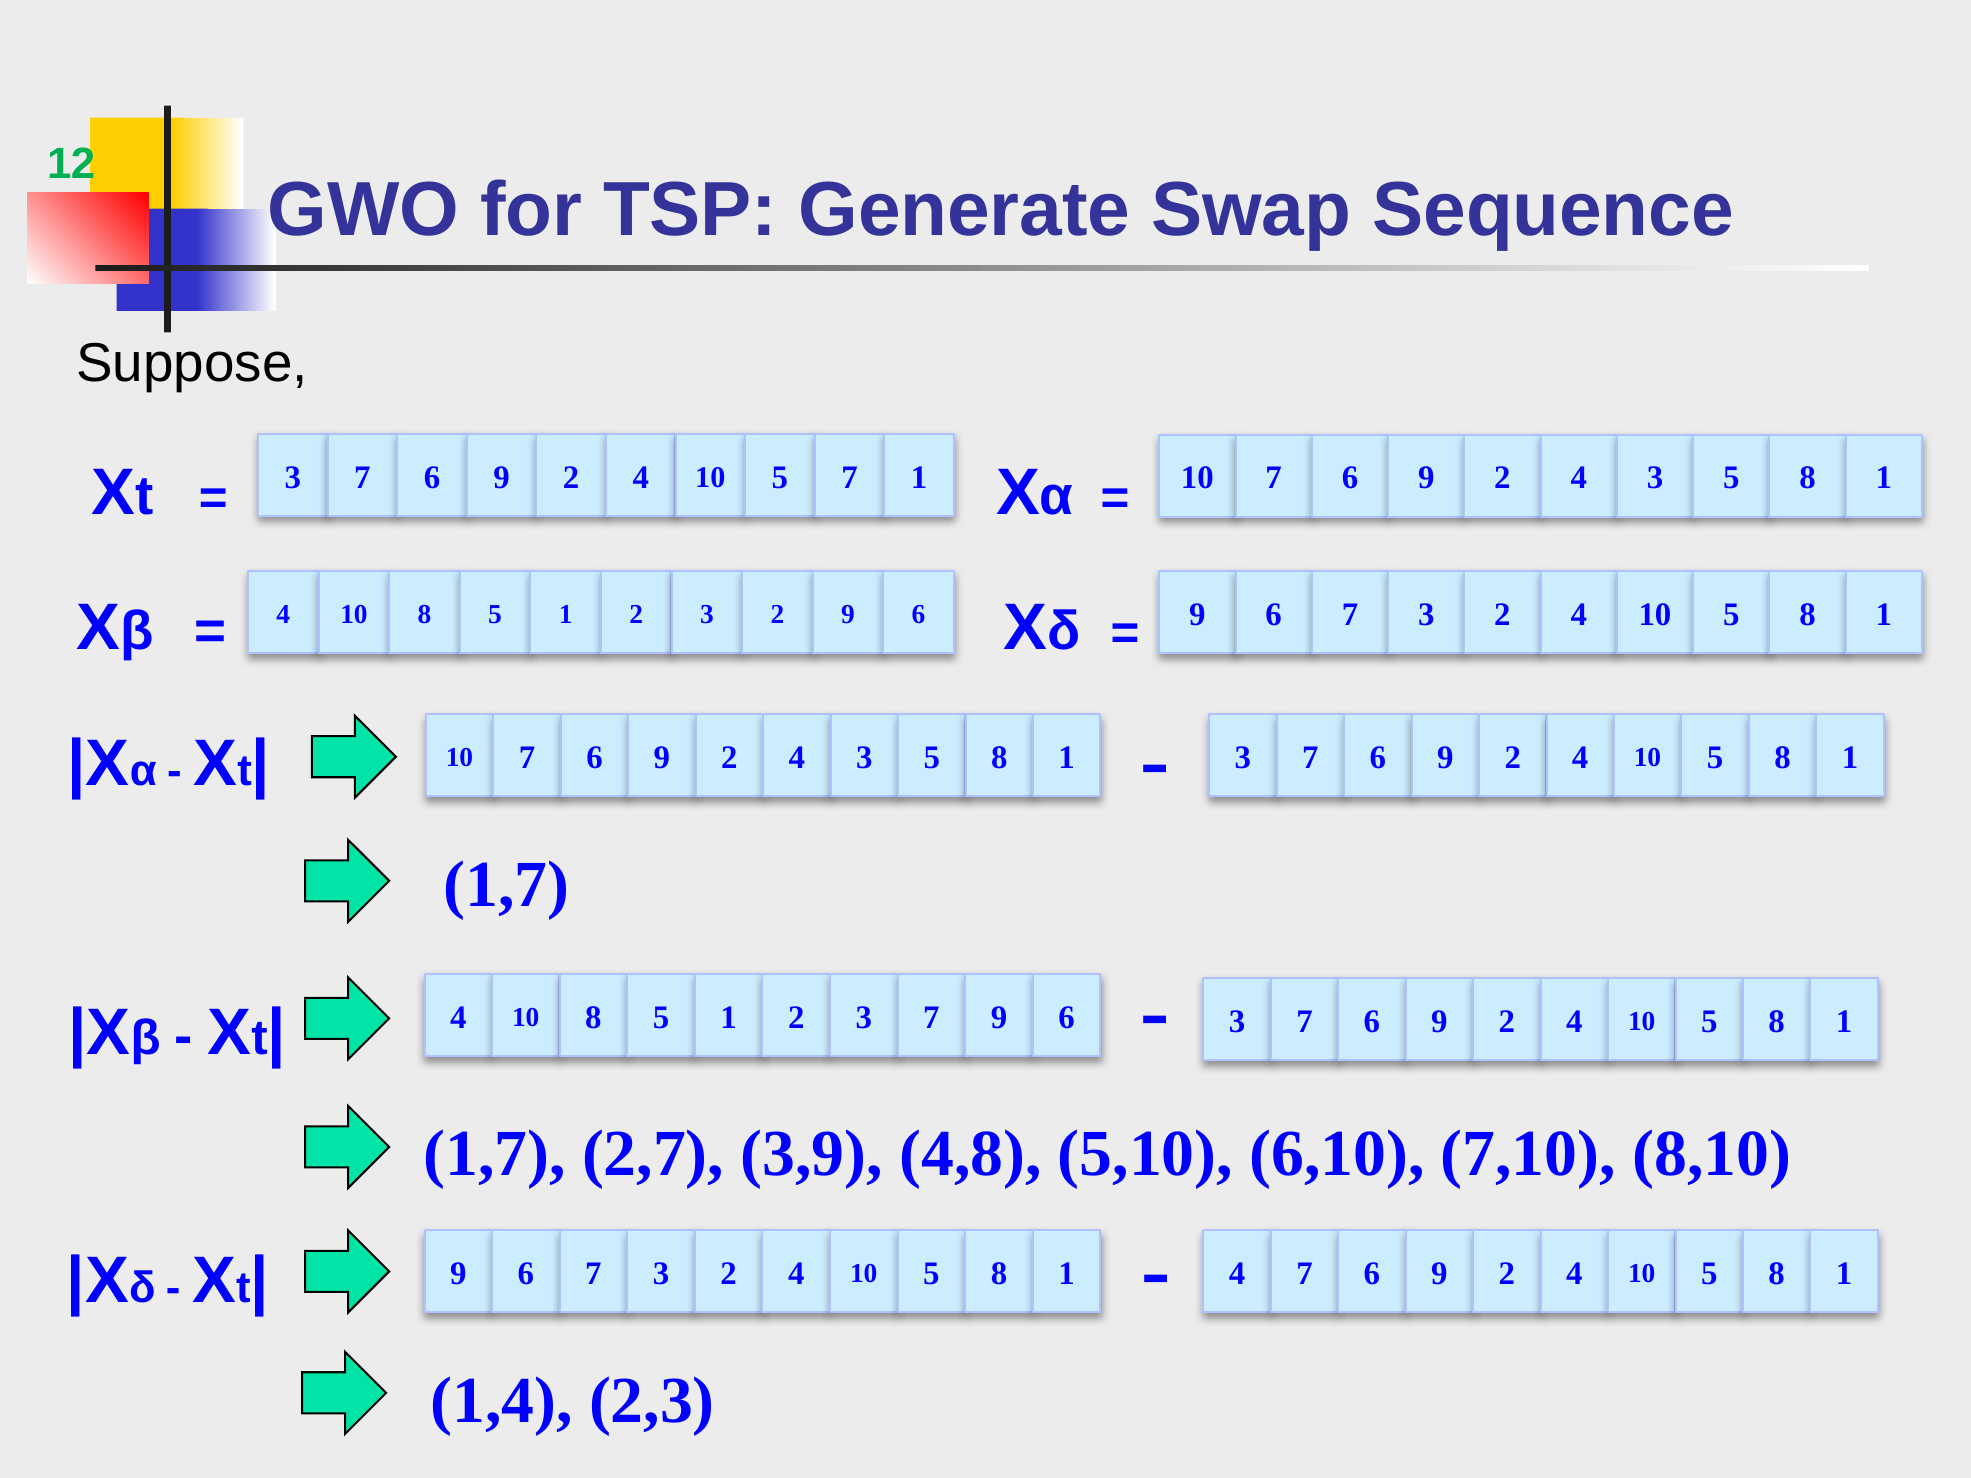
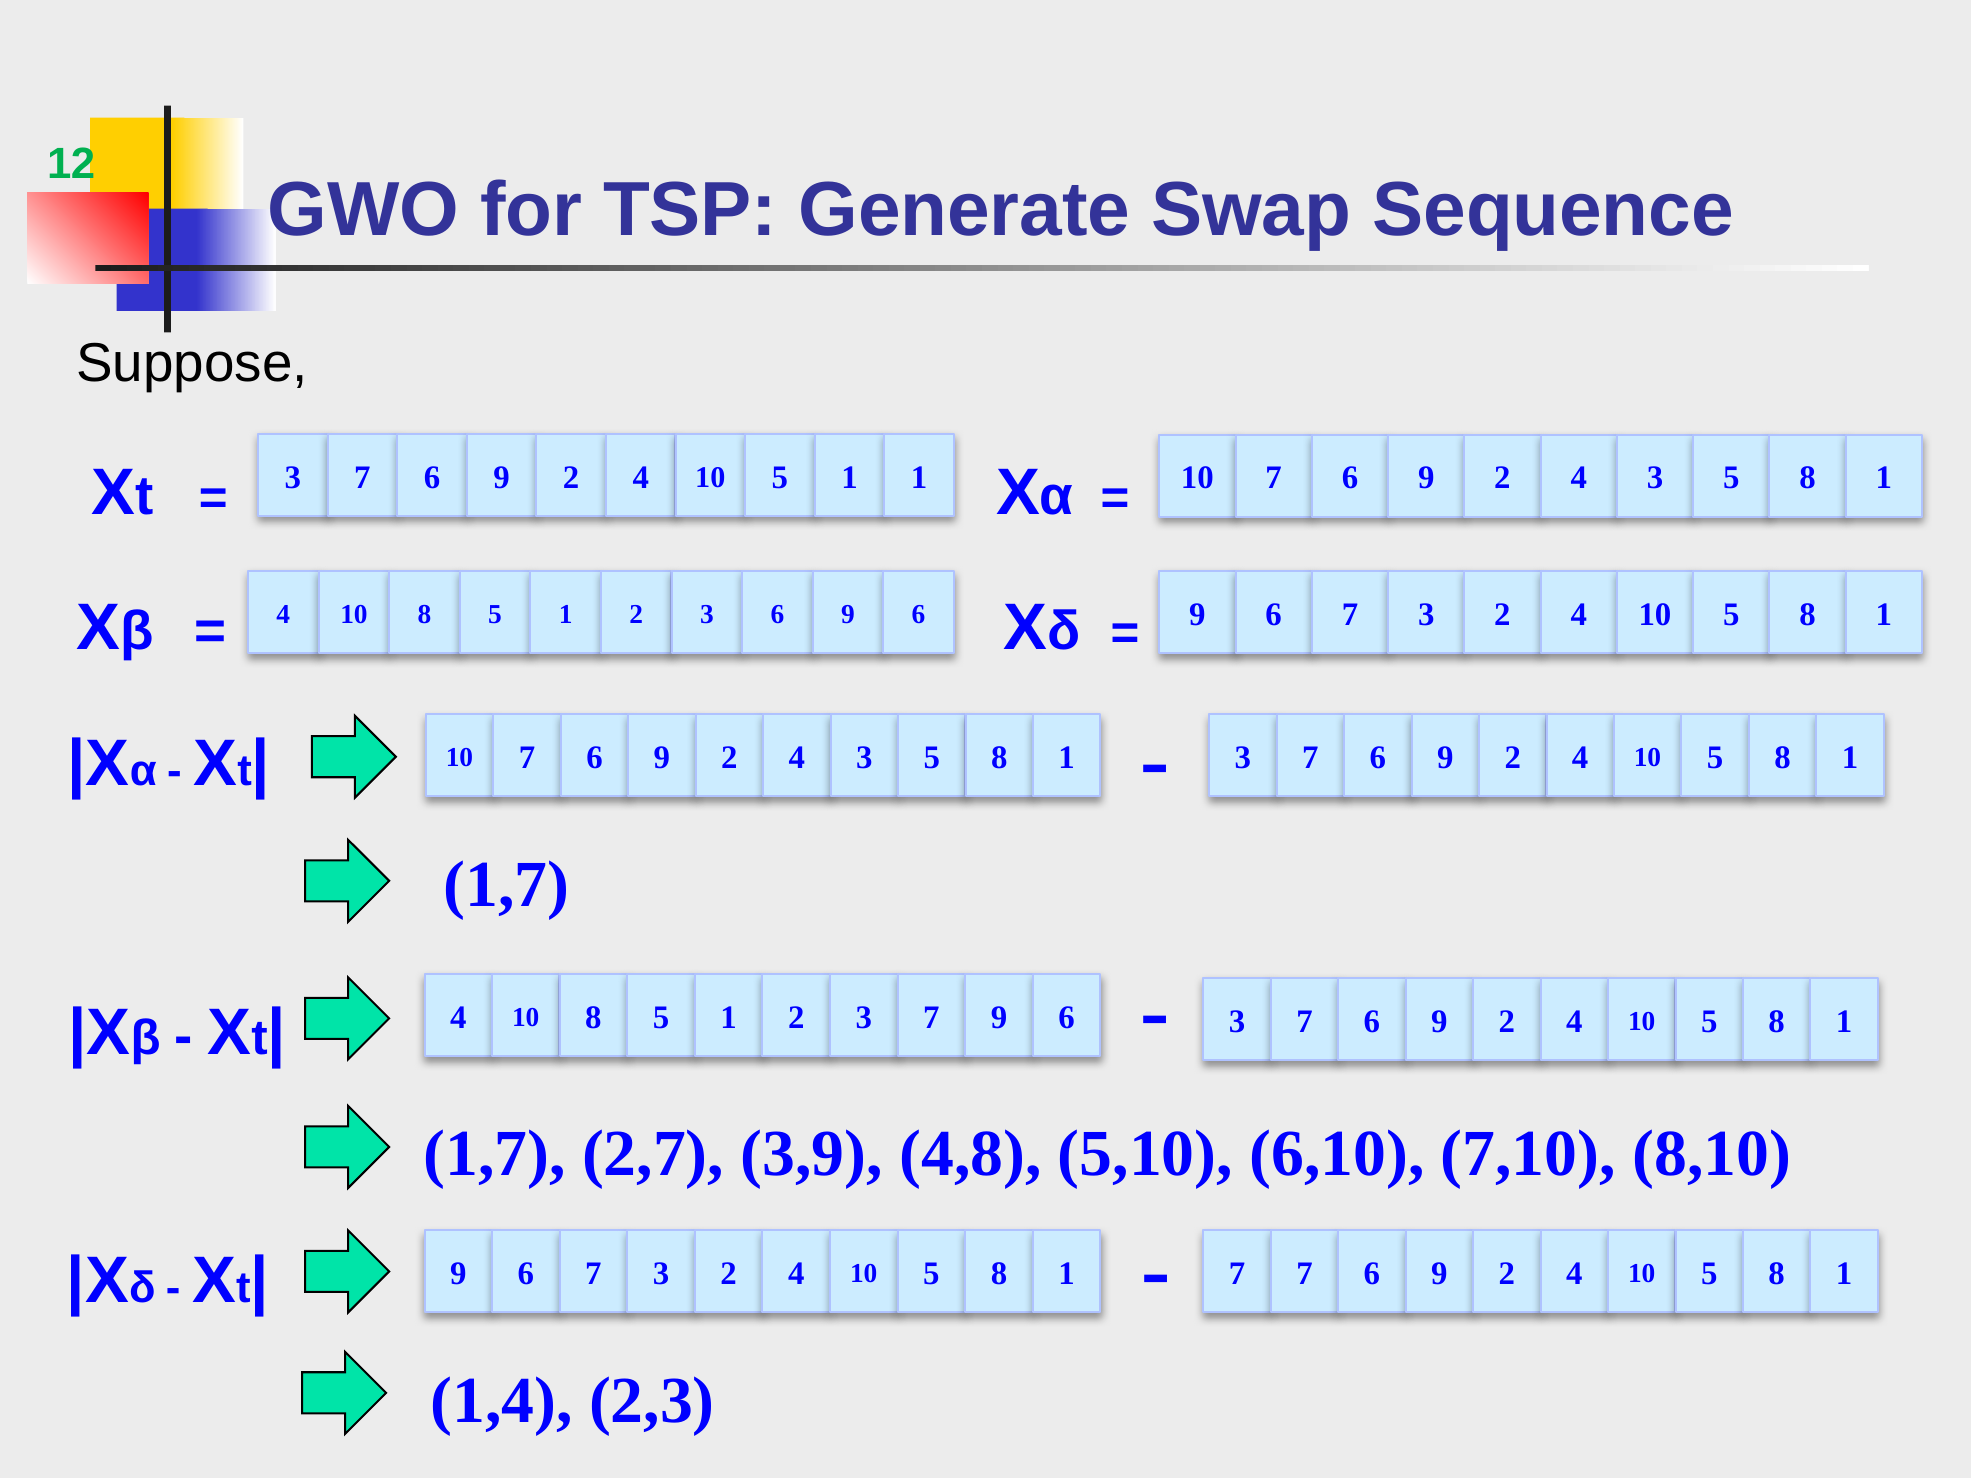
10 5 7: 7 -> 1 (850, 477)
2 3 2: 2 -> 6 (777, 614)
8 1 4: 4 -> 7 (1237, 1274)
